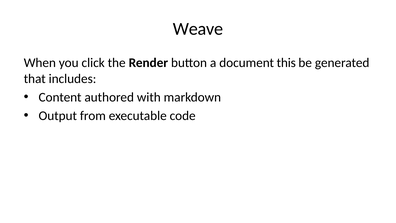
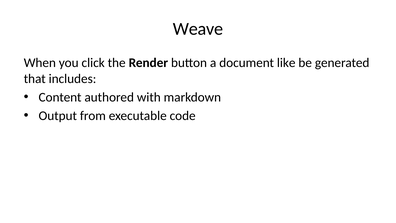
this: this -> like (286, 63)
